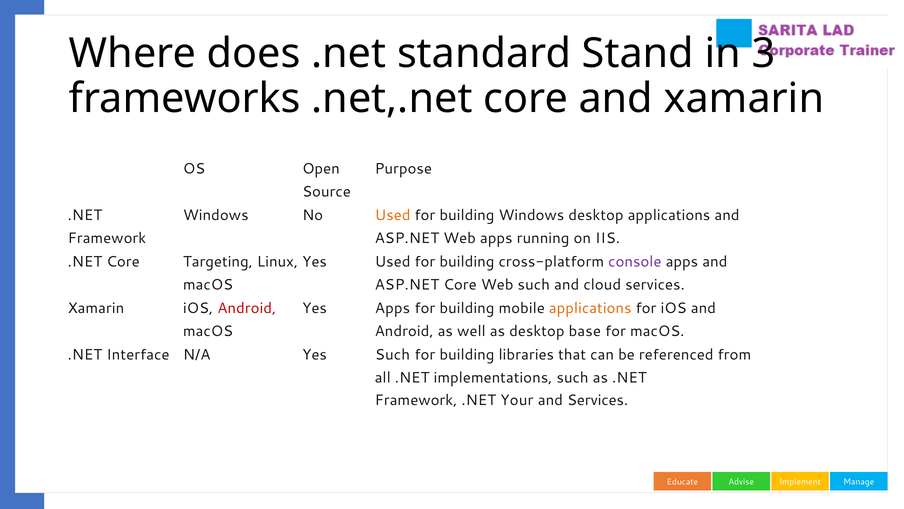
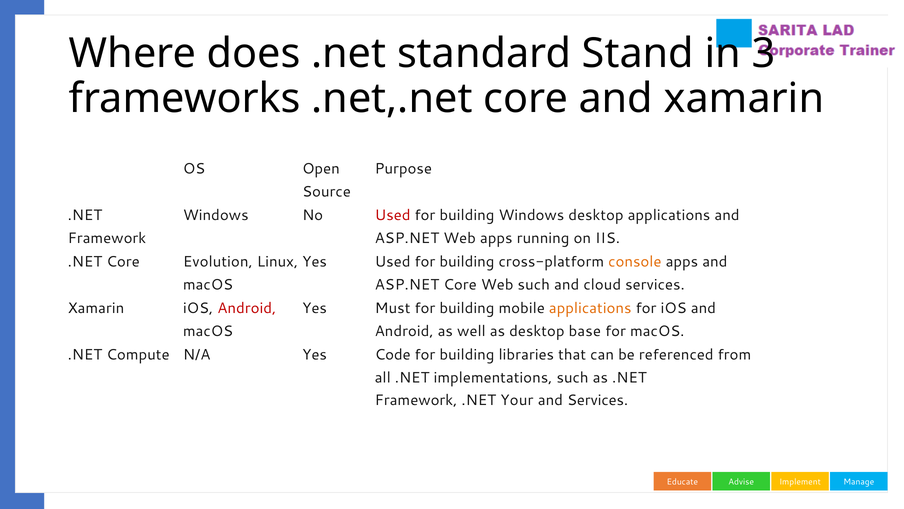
Used colour: orange -> red (393, 215)
Targeting: Targeting -> Evolution (218, 262)
console colour: purple -> orange (635, 262)
Yes Apps: Apps -> Must (393, 308)
Interface: Interface -> Compute (138, 355)
Yes Such: Such -> Code (393, 355)
